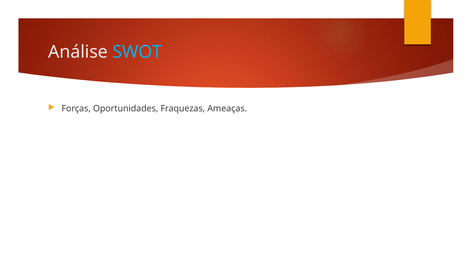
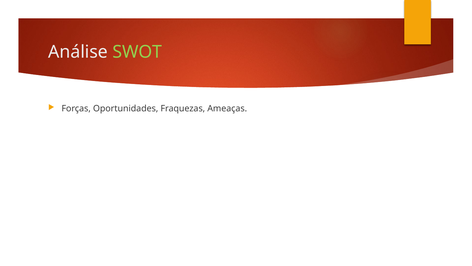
SWOT colour: light blue -> light green (137, 52)
